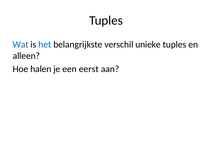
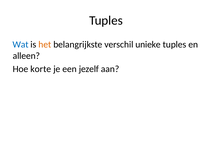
het colour: blue -> orange (45, 44)
halen: halen -> korte (41, 69)
eerst: eerst -> jezelf (89, 69)
